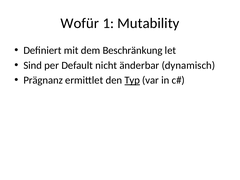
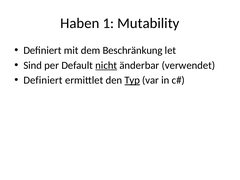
Wofür: Wofür -> Haben (80, 23)
nicht underline: none -> present (106, 65)
dynamisch: dynamisch -> verwendet (188, 65)
Prägnanz: Prägnanz -> Definiert (43, 80)
